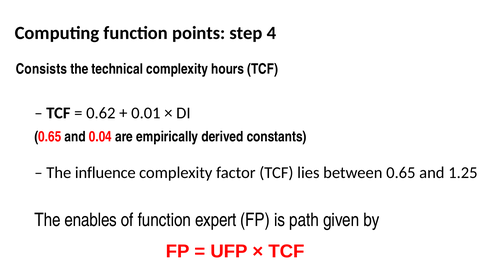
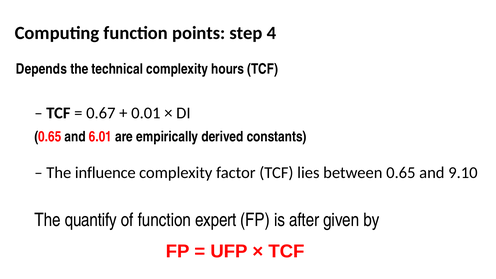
Consists: Consists -> Depends (41, 69)
0.62: 0.62 -> 0.67 (101, 113)
0.04: 0.04 -> 6.01 (100, 137)
1.25: 1.25 -> 9.10 (463, 173)
enables: enables -> quantify (91, 220)
path: path -> after (304, 220)
